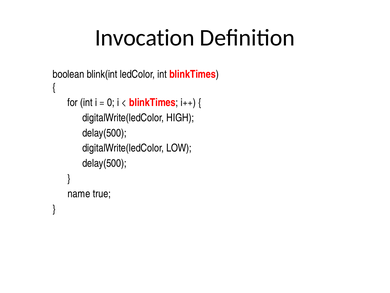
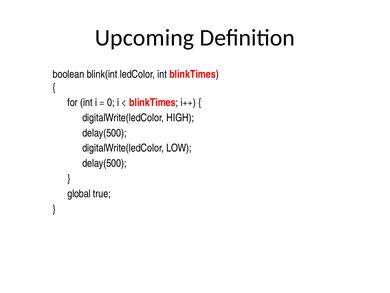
Invocation: Invocation -> Upcoming (144, 38)
name: name -> global (79, 193)
